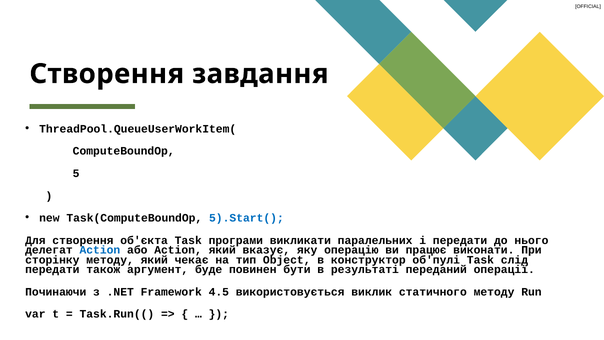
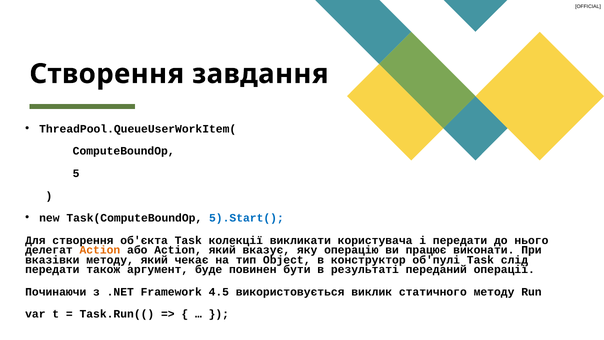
програми: програми -> колекції (236, 240)
паралельних: паралельних -> користувача (375, 240)
Action colour: blue -> orange (100, 250)
сторінку: сторінку -> вказівки (52, 260)
